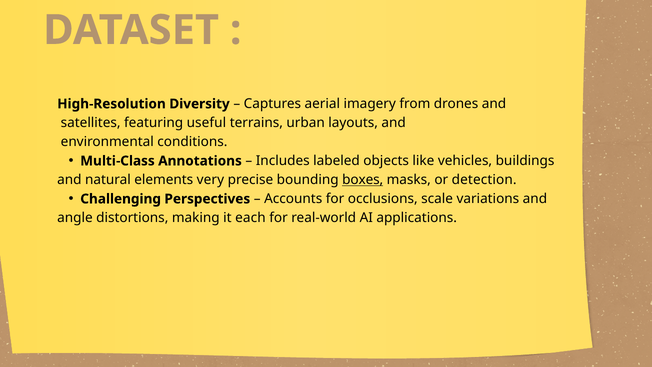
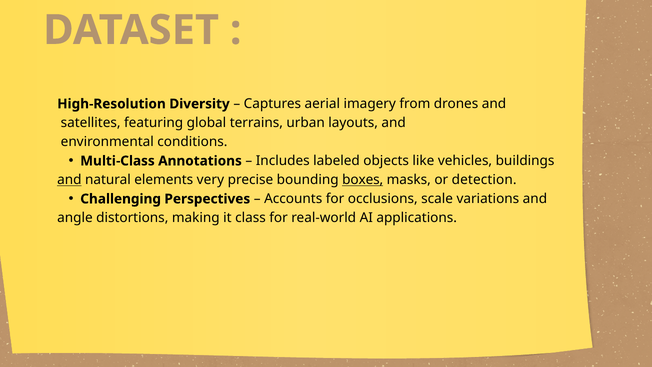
useful: useful -> global (206, 123)
and underline: none -> present (69, 180)
each: each -> class (250, 218)
